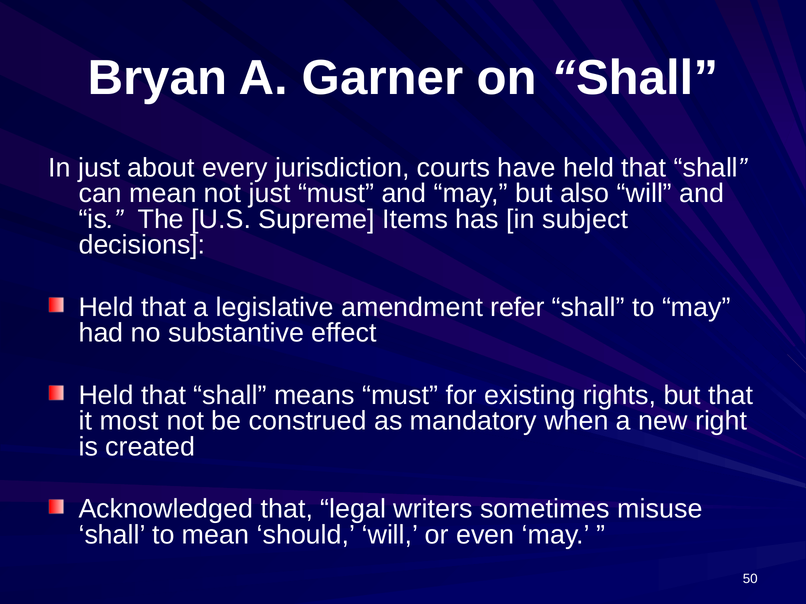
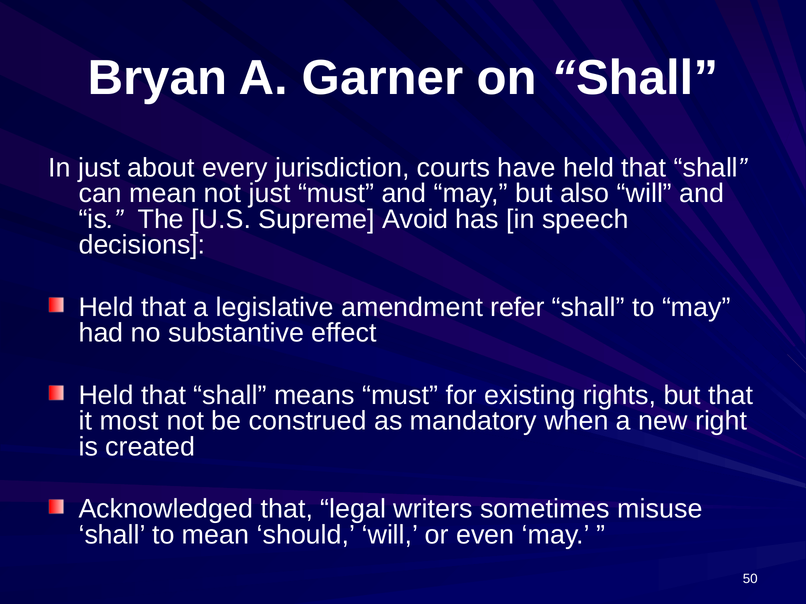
Items: Items -> Avoid (415, 219)
subject: subject -> speech (585, 219)
